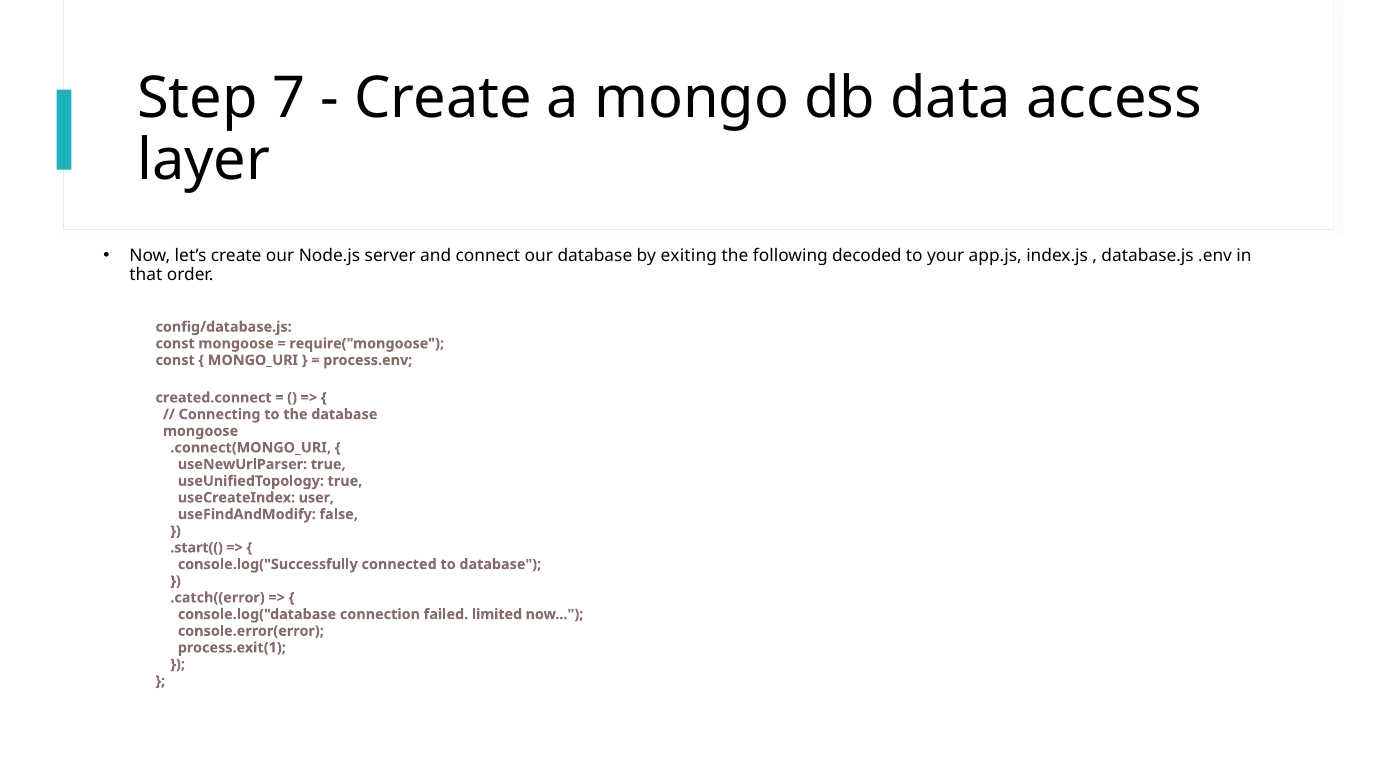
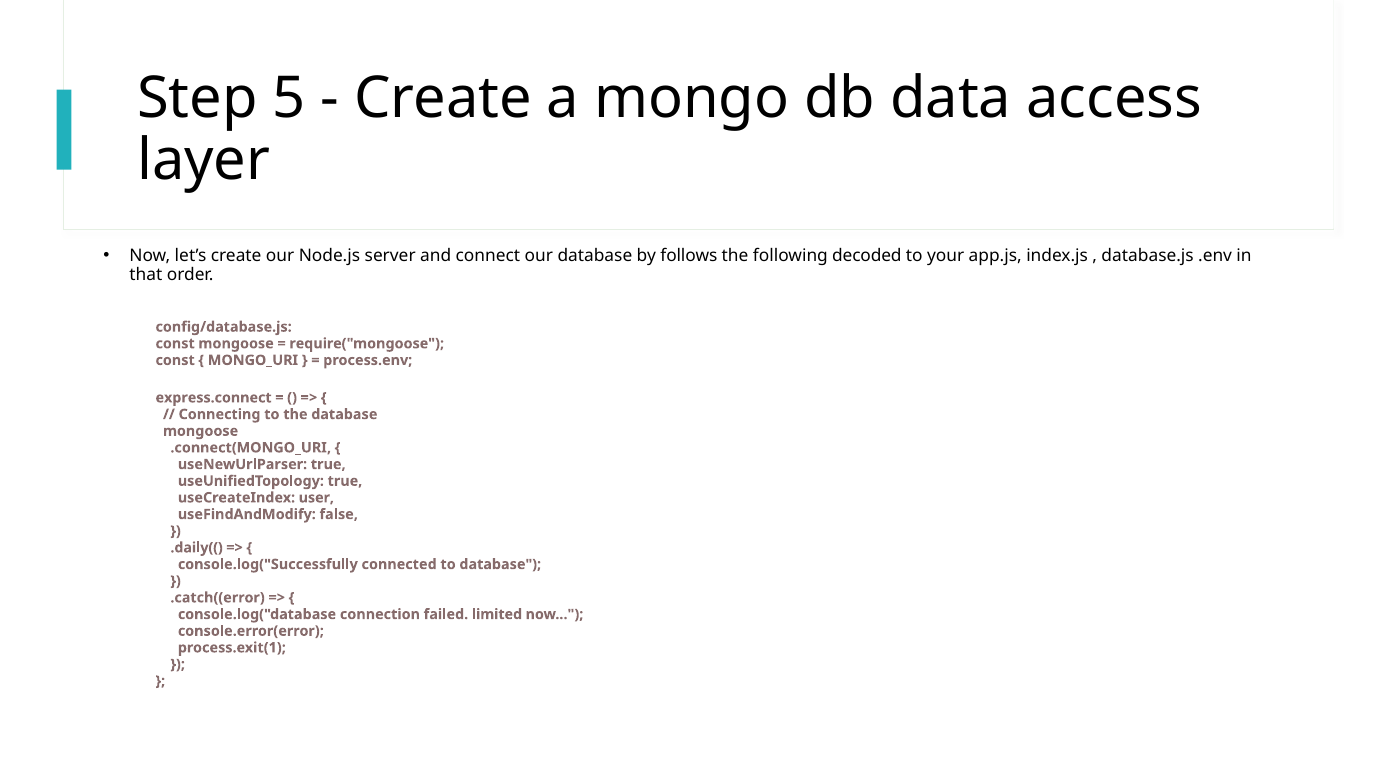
7: 7 -> 5 (289, 98)
exiting: exiting -> follows (689, 256)
created.connect: created.connect -> express.connect (214, 398)
.start((: .start(( -> .daily(( (197, 548)
